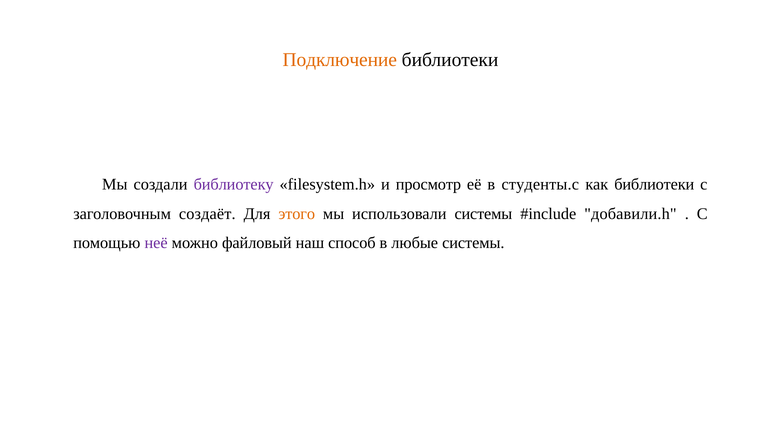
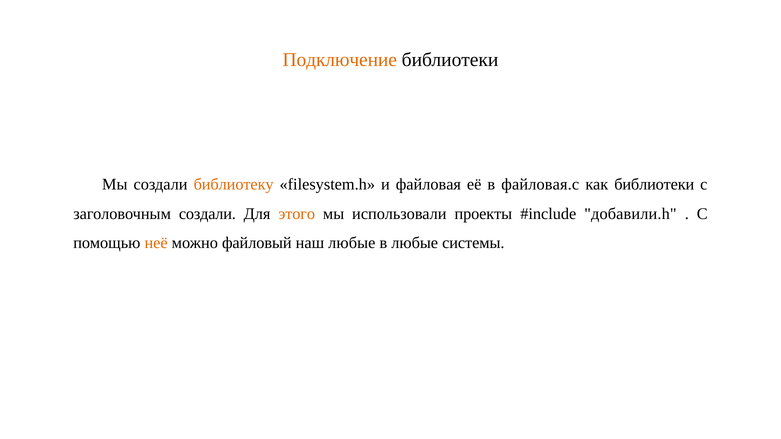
библиотеку colour: purple -> orange (234, 185)
просмотр: просмотр -> файловая (428, 185)
студенты.c: студенты.c -> файловая.c (540, 185)
заголовочным создаёт: создаёт -> создали (207, 214)
использовали системы: системы -> проекты (483, 214)
неё colour: purple -> orange (156, 243)
наш способ: способ -> любые (352, 243)
